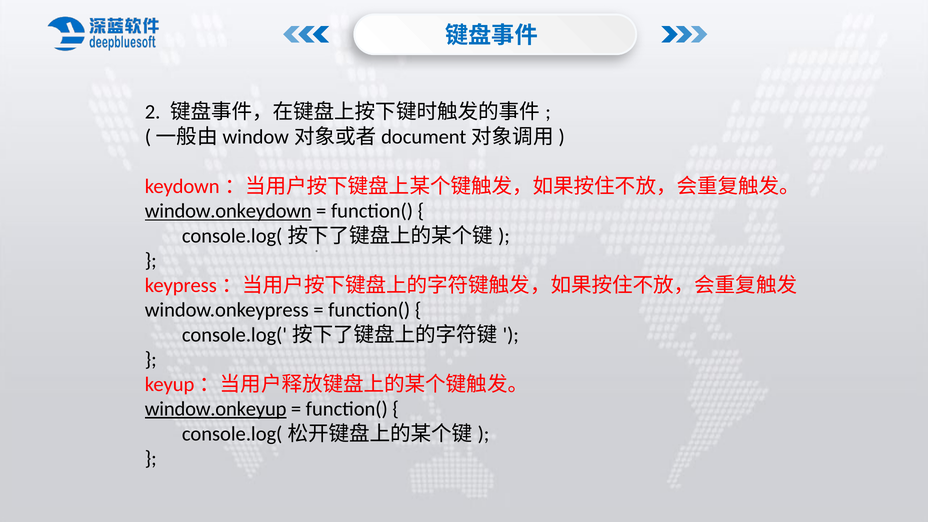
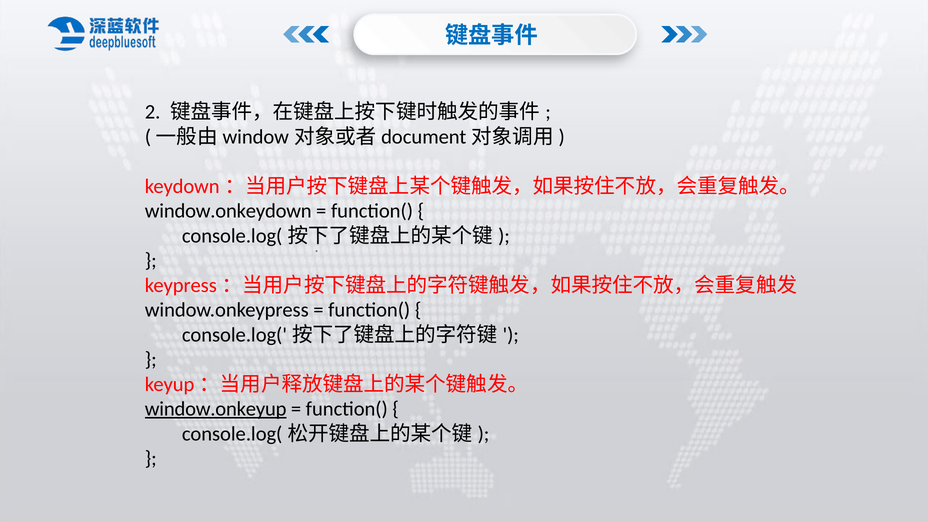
window.onkeydown underline: present -> none (228, 211)
